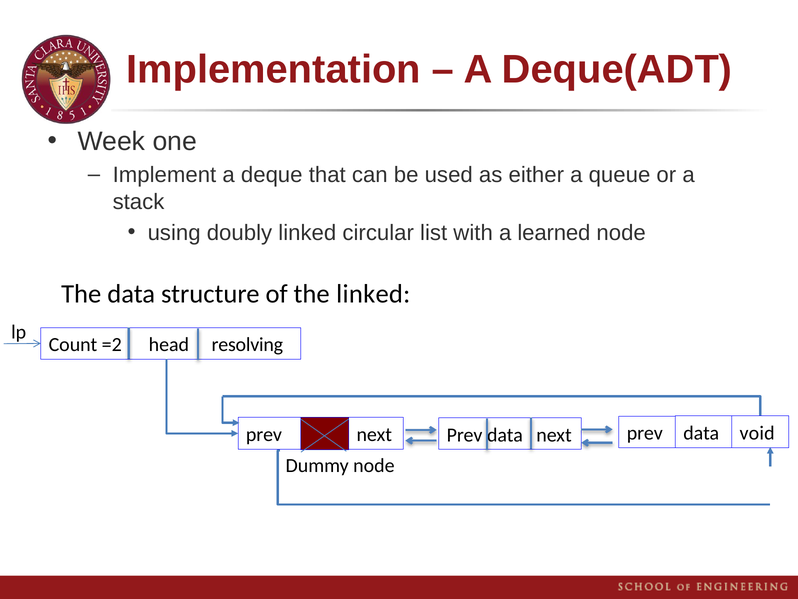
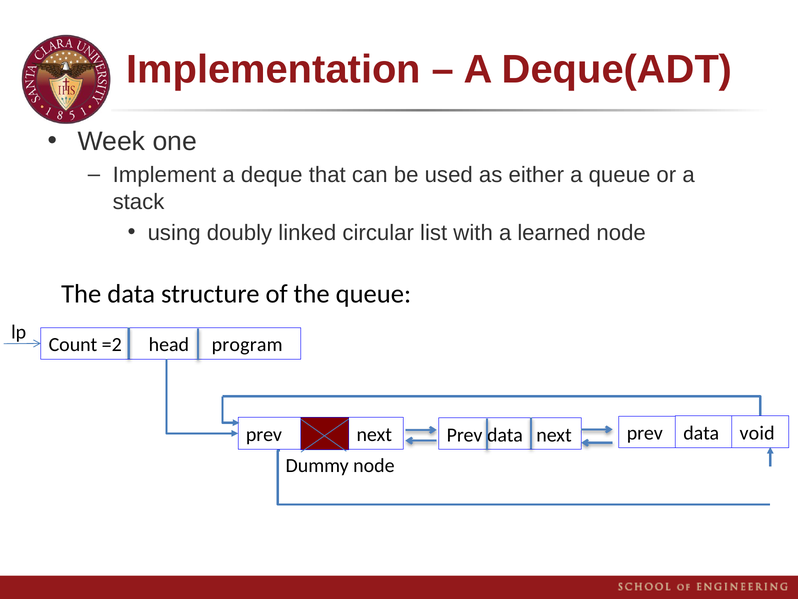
the linked: linked -> queue (373, 294)
resolving: resolving -> program (247, 345)
